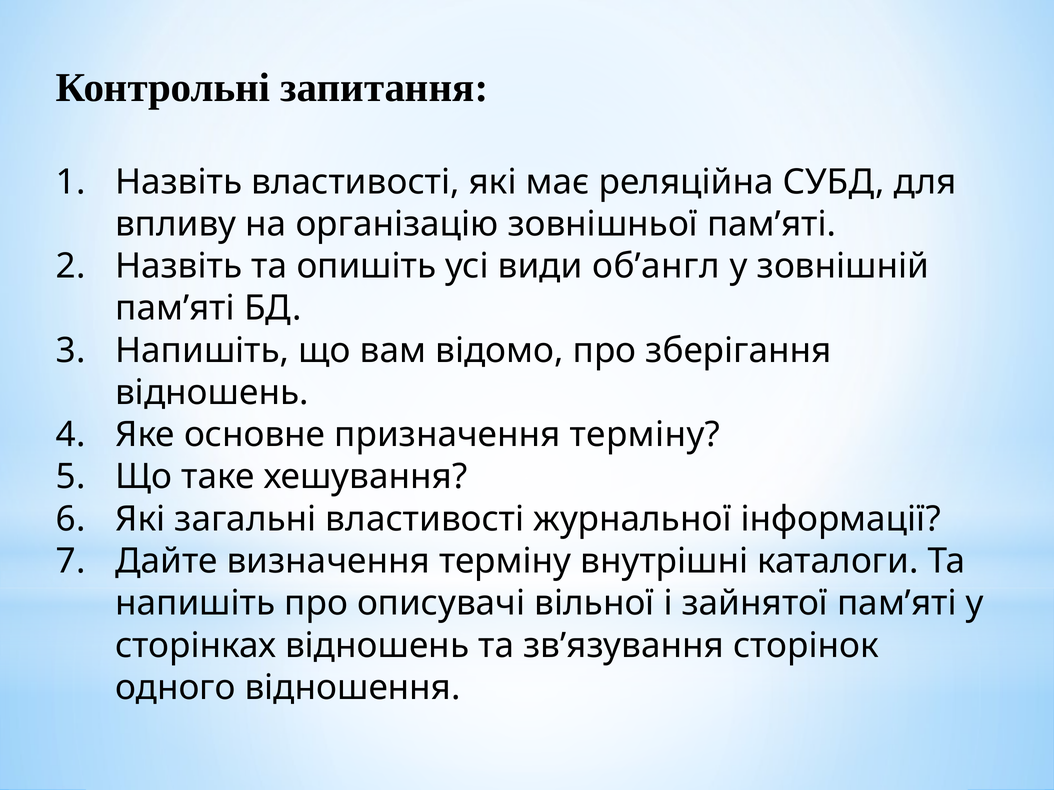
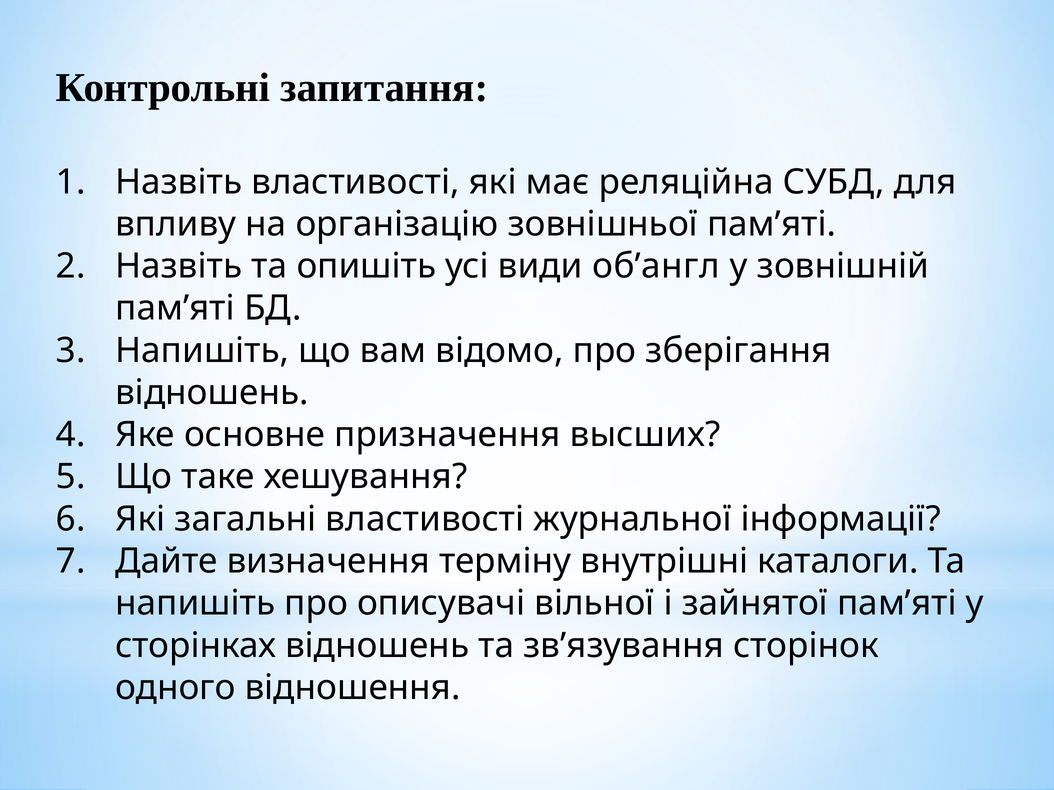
призначення терміну: терміну -> высших (645, 435)
